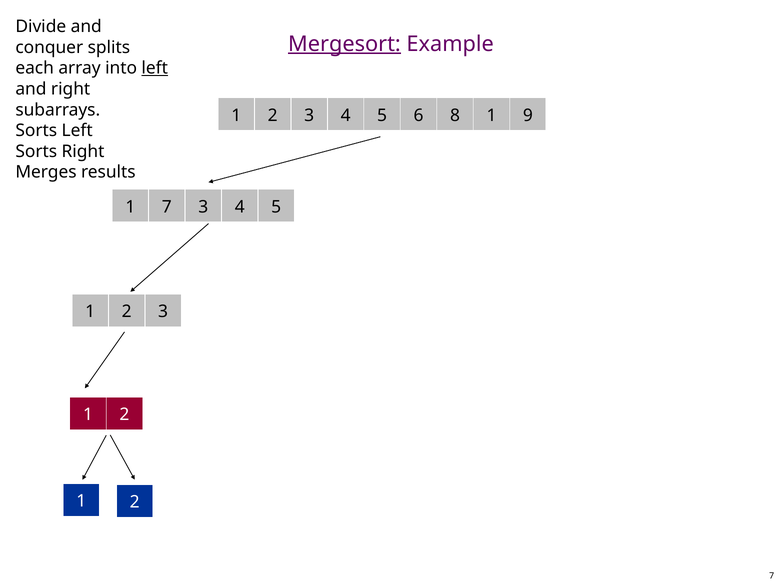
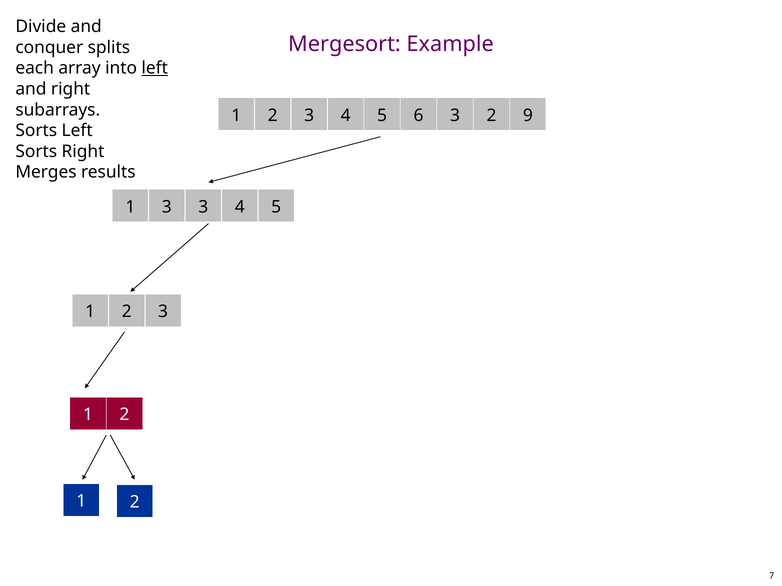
Mergesort underline: present -> none (344, 44)
6 8: 8 -> 3 (455, 115)
1: 1 -> 2 (491, 115)
1 7: 7 -> 3 (167, 207)
